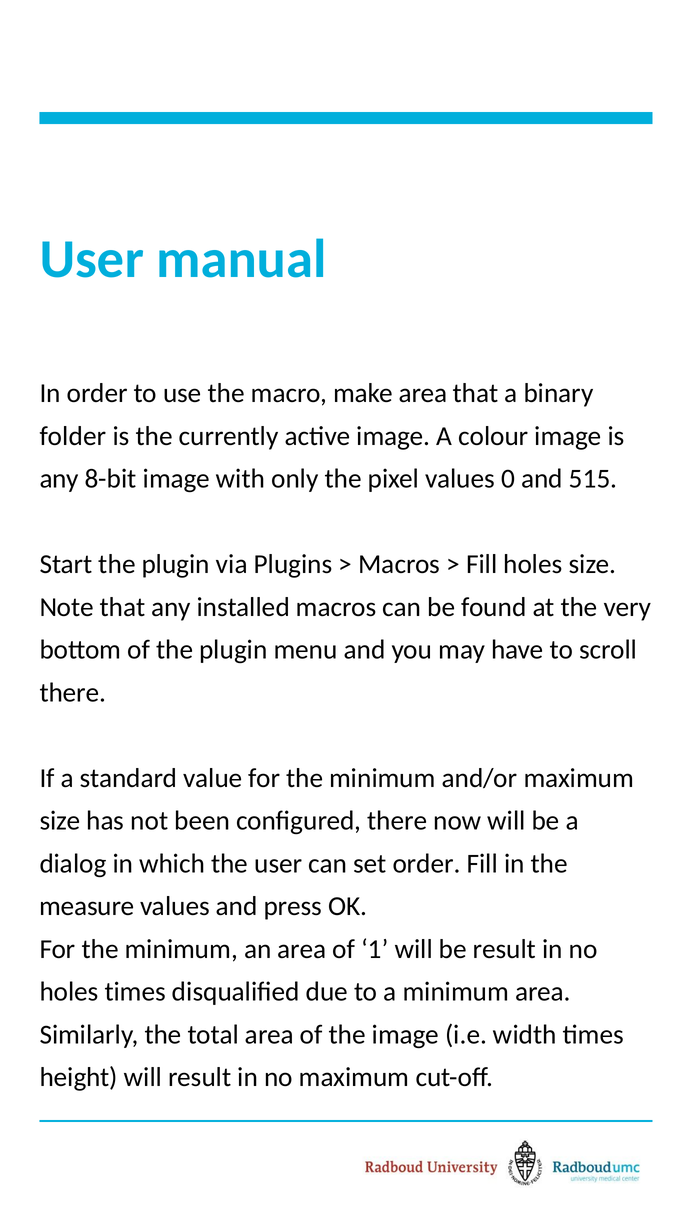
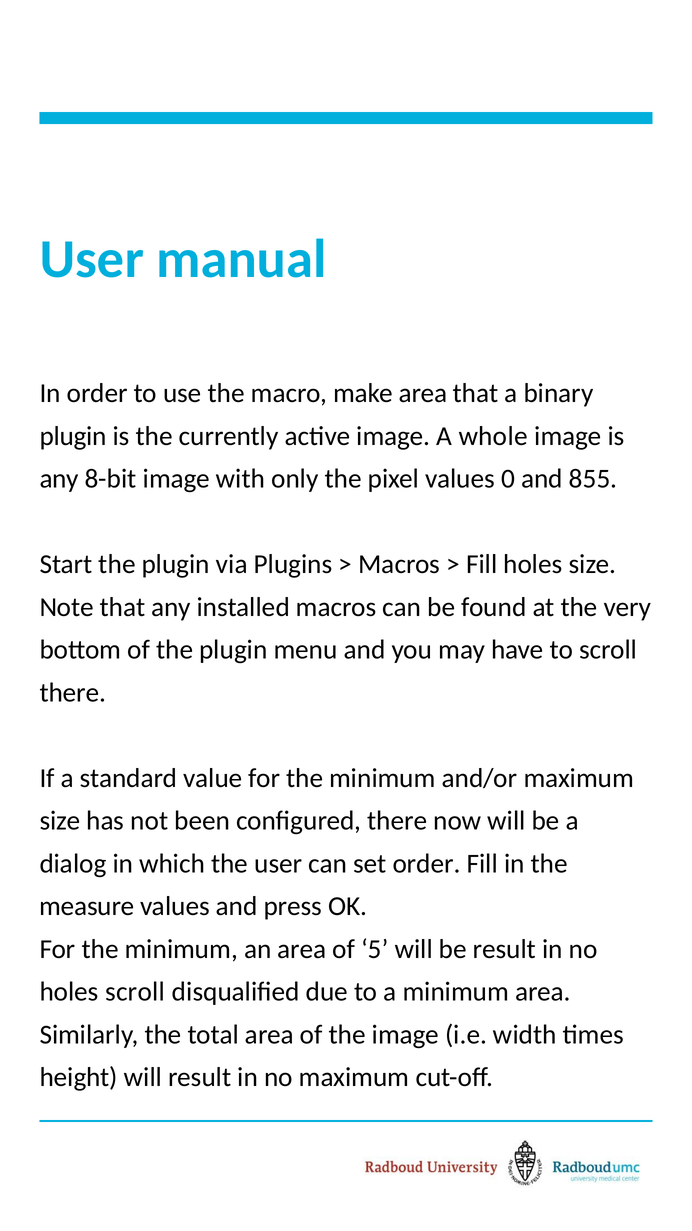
folder: folder -> plugin (73, 436)
colour: colour -> whole (493, 436)
515: 515 -> 855 (593, 479)
1: 1 -> 5 (375, 948)
holes times: times -> scroll (135, 991)
